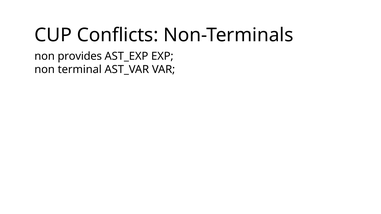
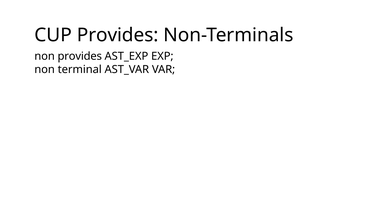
CUP Conflicts: Conflicts -> Provides (118, 35)
